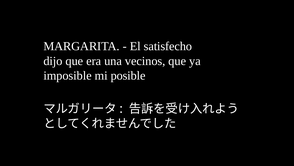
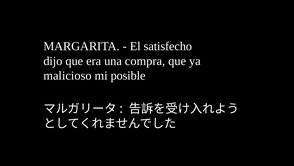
vecinos: vecinos -> compra (145, 61)
imposible: imposible -> malicioso (68, 75)
